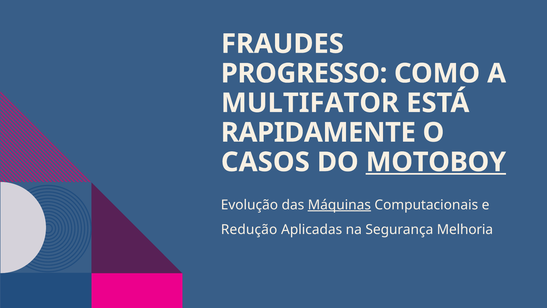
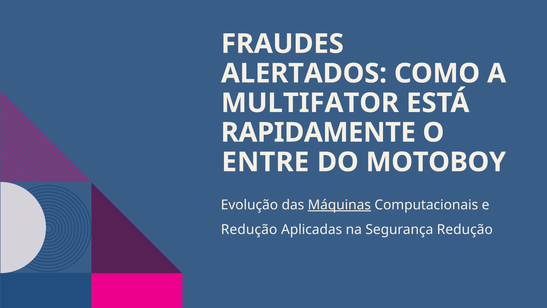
PROGRESSO: PROGRESSO -> ALERTADOS (304, 73)
CASOS: CASOS -> ENTRE (265, 162)
MOTOBOY underline: present -> none (436, 162)
Segurança Melhoria: Melhoria -> Redução (465, 229)
